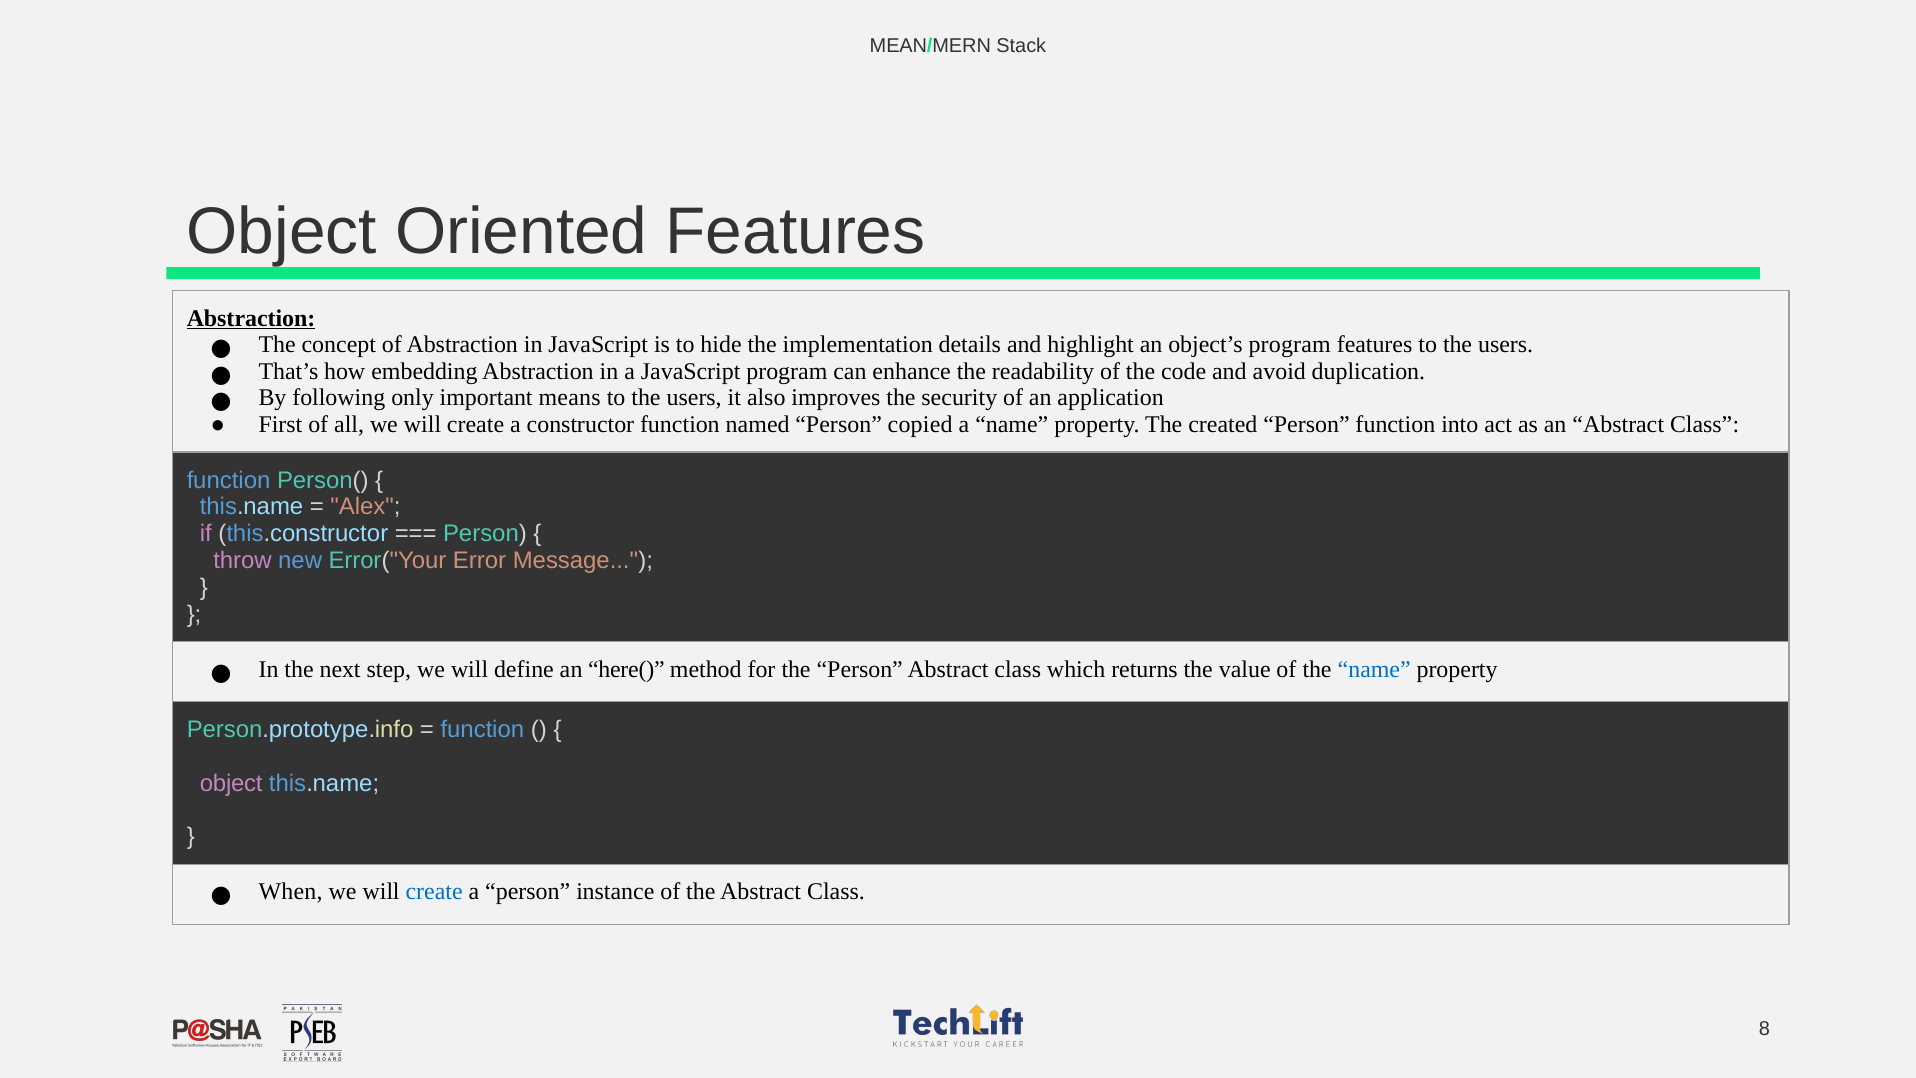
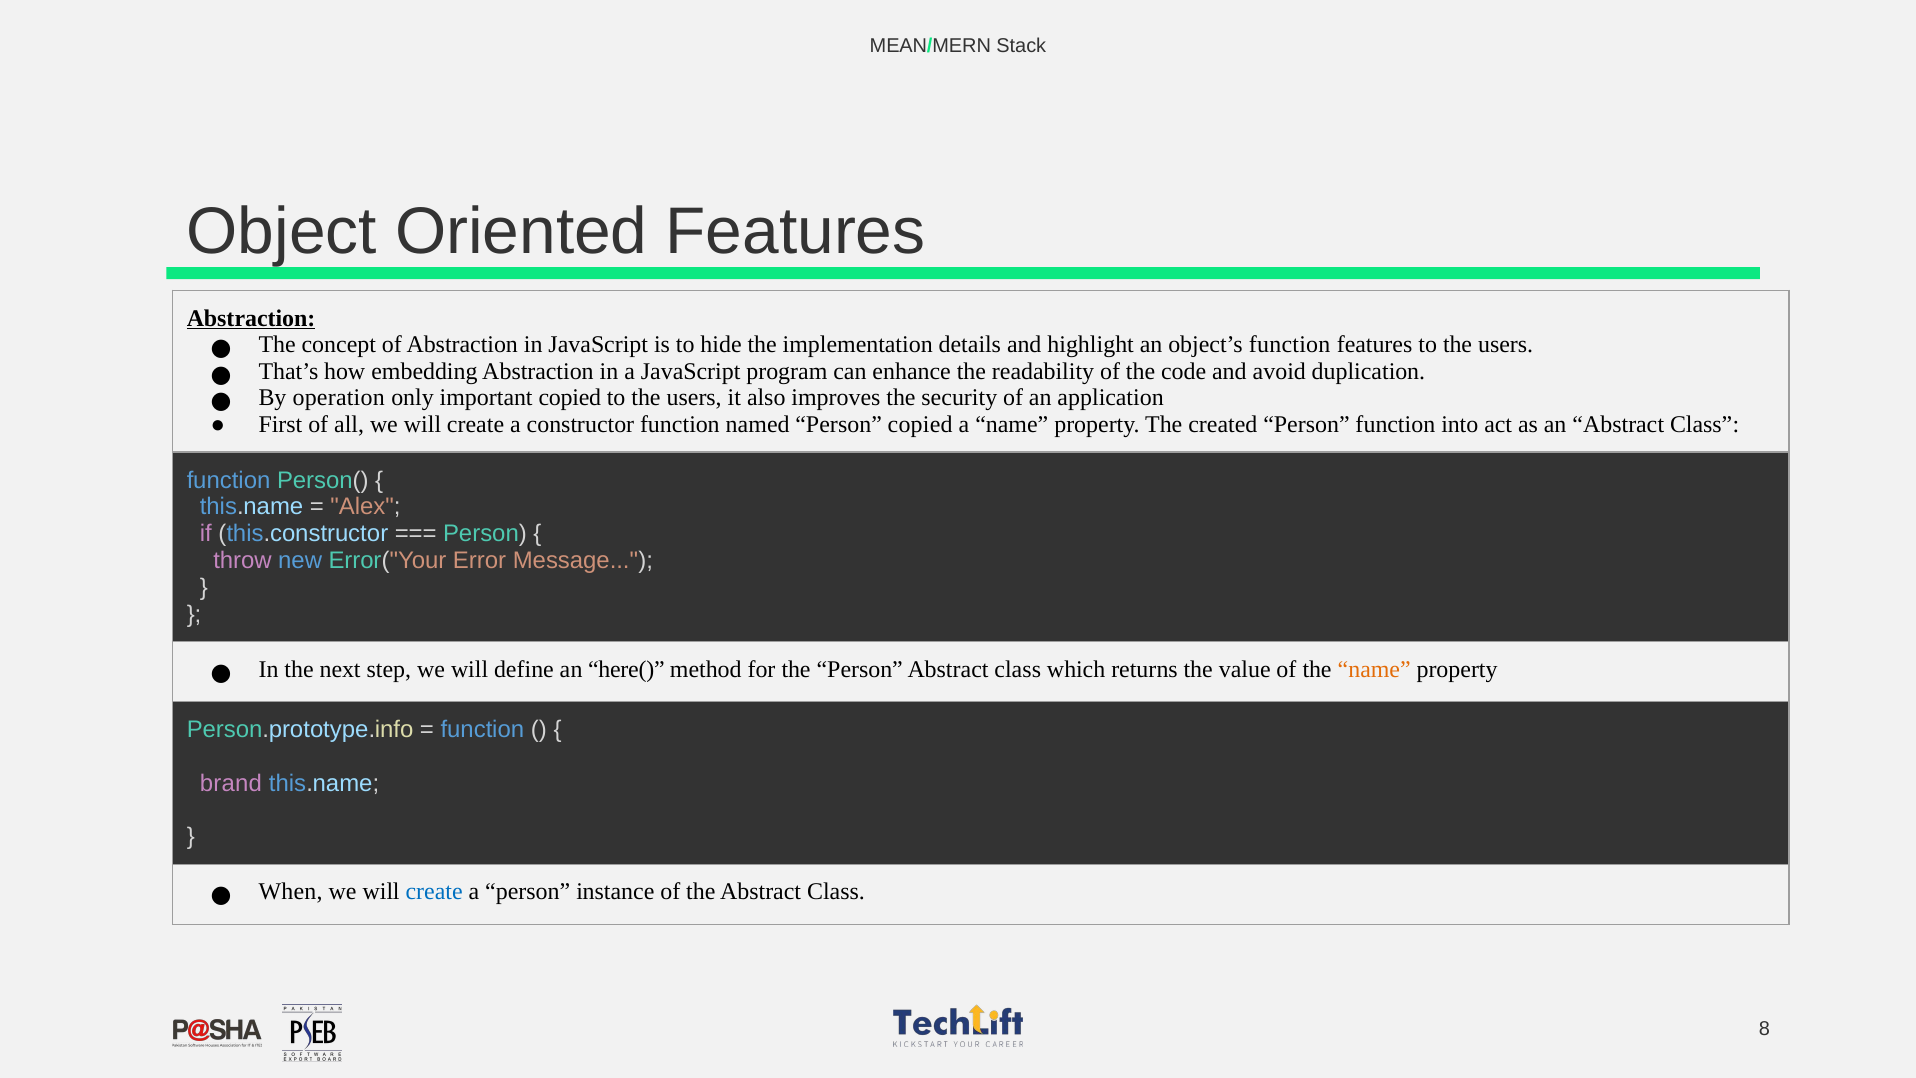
object’s program: program -> function (1290, 345)
following: following -> operation (339, 398)
important means: means -> copied (570, 398)
name colour: blue -> orange (1374, 669)
object: object -> brand (231, 783)
